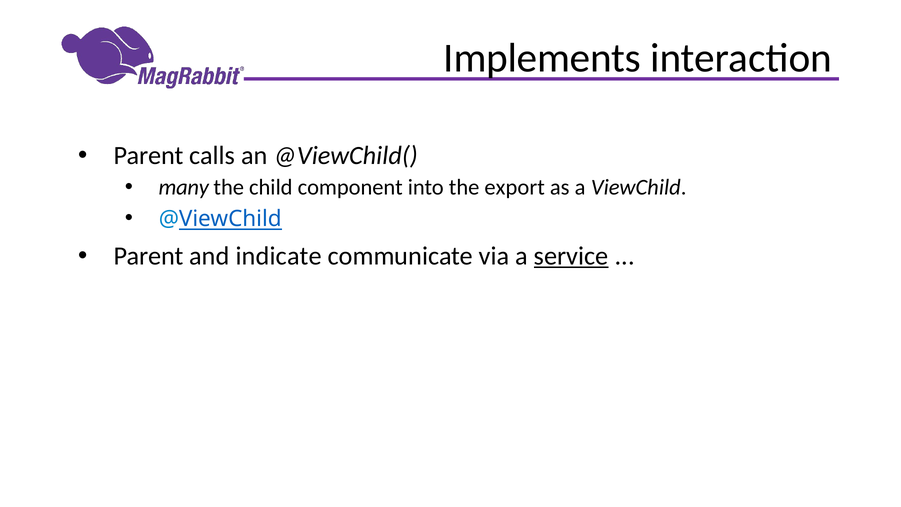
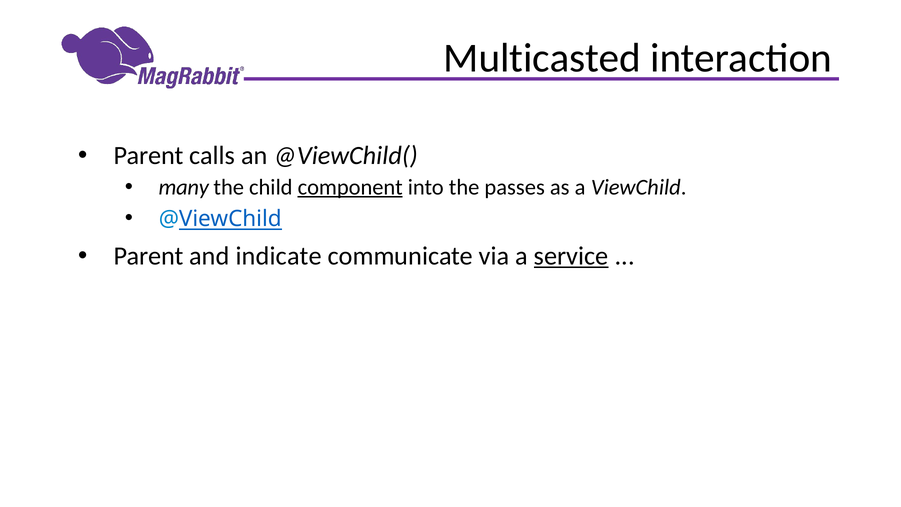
Implements: Implements -> Multicasted (542, 58)
component underline: none -> present (350, 187)
export: export -> passes (515, 187)
